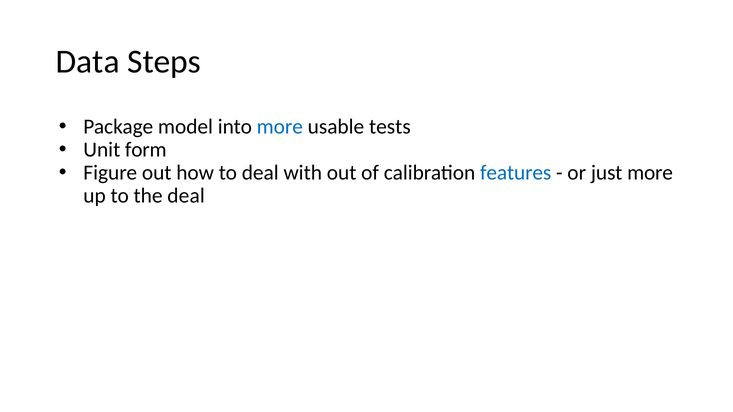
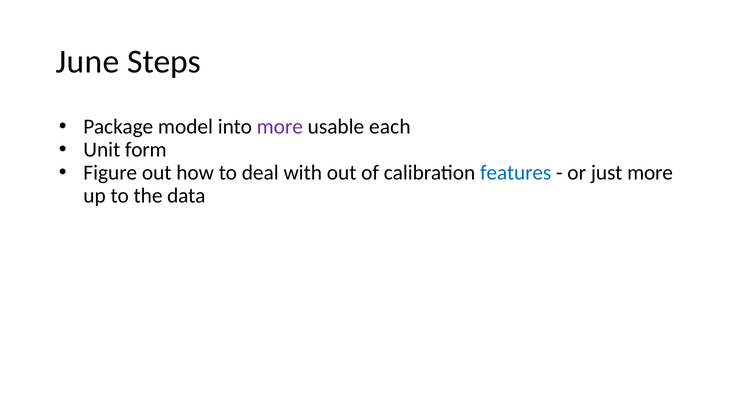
Data: Data -> June (88, 62)
more colour: blue -> purple (280, 127)
tests: tests -> each (390, 127)
the deal: deal -> data (186, 196)
